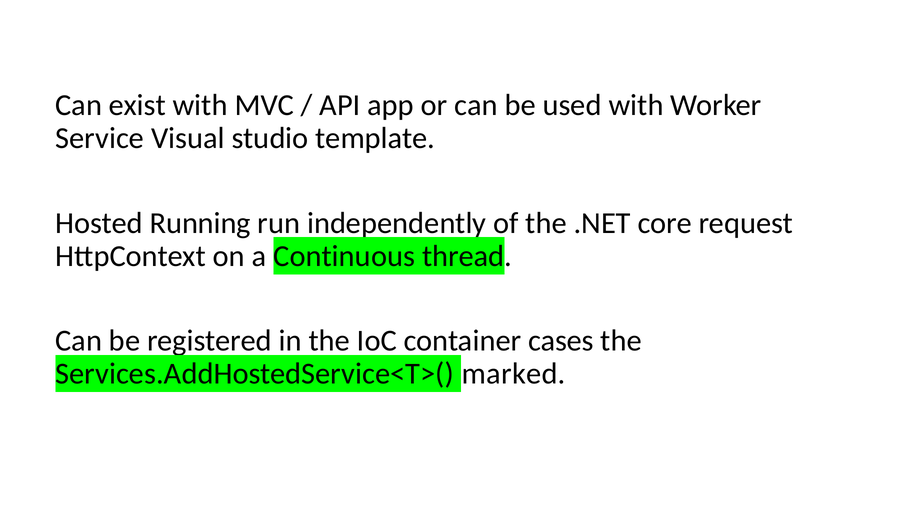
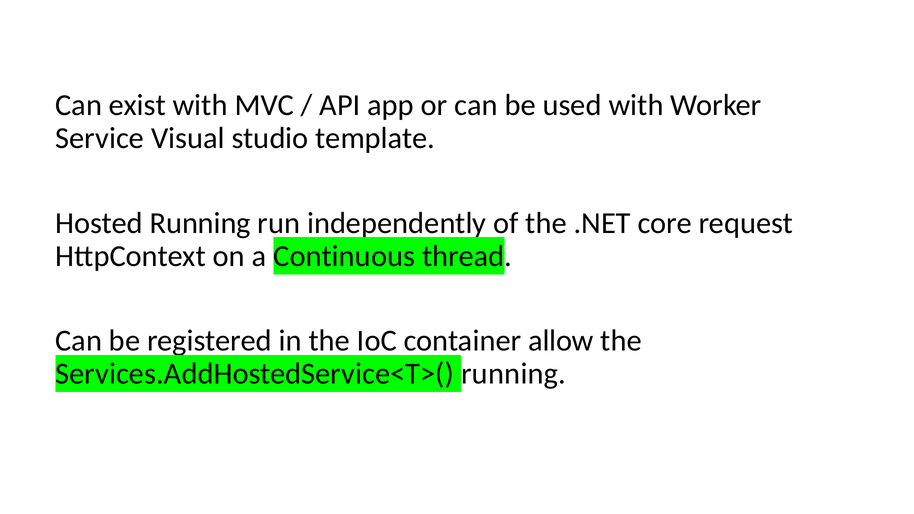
cases: cases -> allow (561, 341)
Services.AddHostedService<T>( marked: marked -> running (514, 374)
